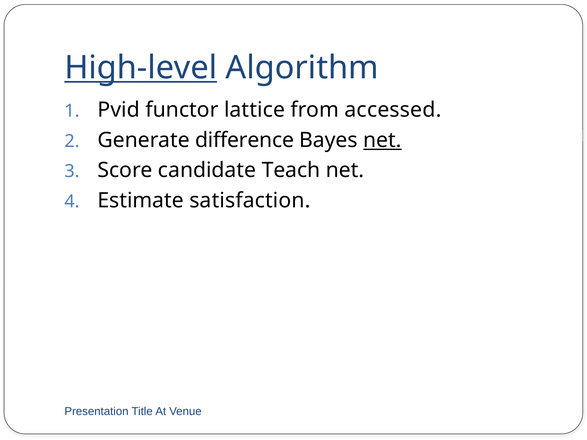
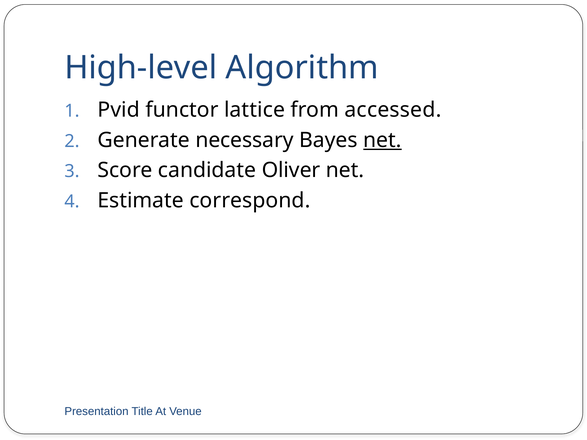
High-level underline: present -> none (141, 68)
difference: difference -> necessary (244, 140)
Teach: Teach -> Oliver (291, 170)
satisfaction: satisfaction -> correspond (250, 201)
